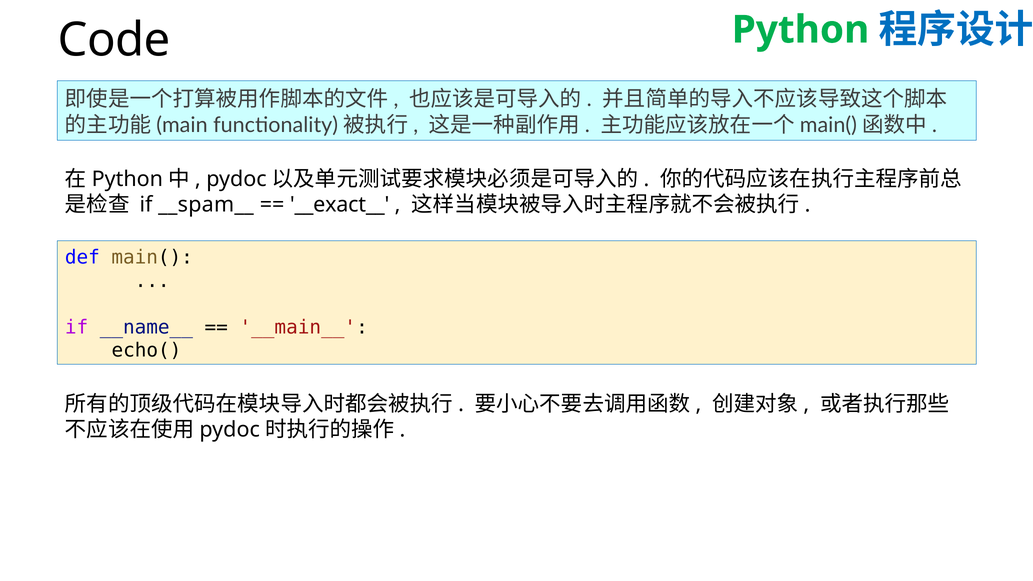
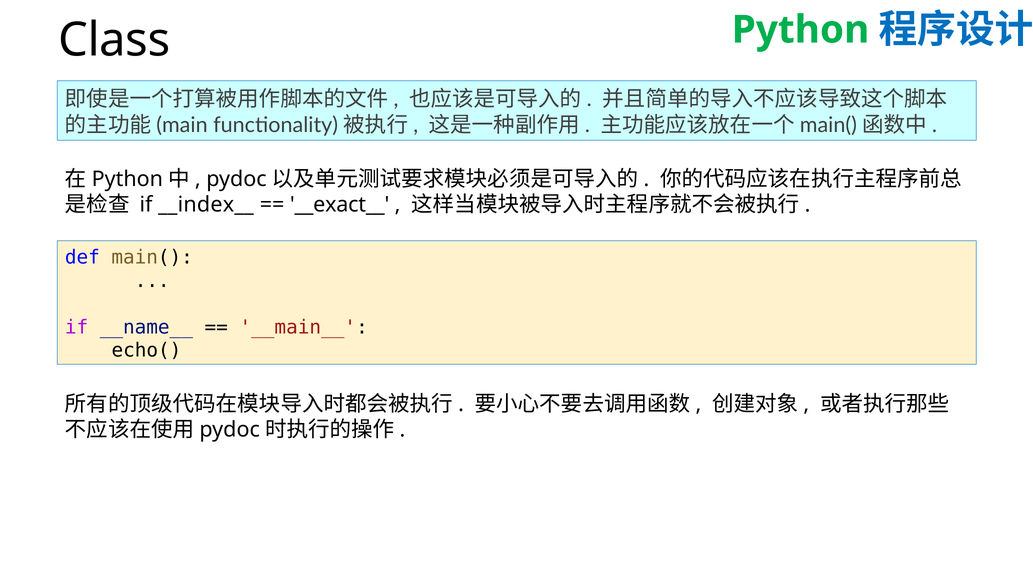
Code: Code -> Class (114, 40)
__spam__: __spam__ -> __index__ (206, 205)
